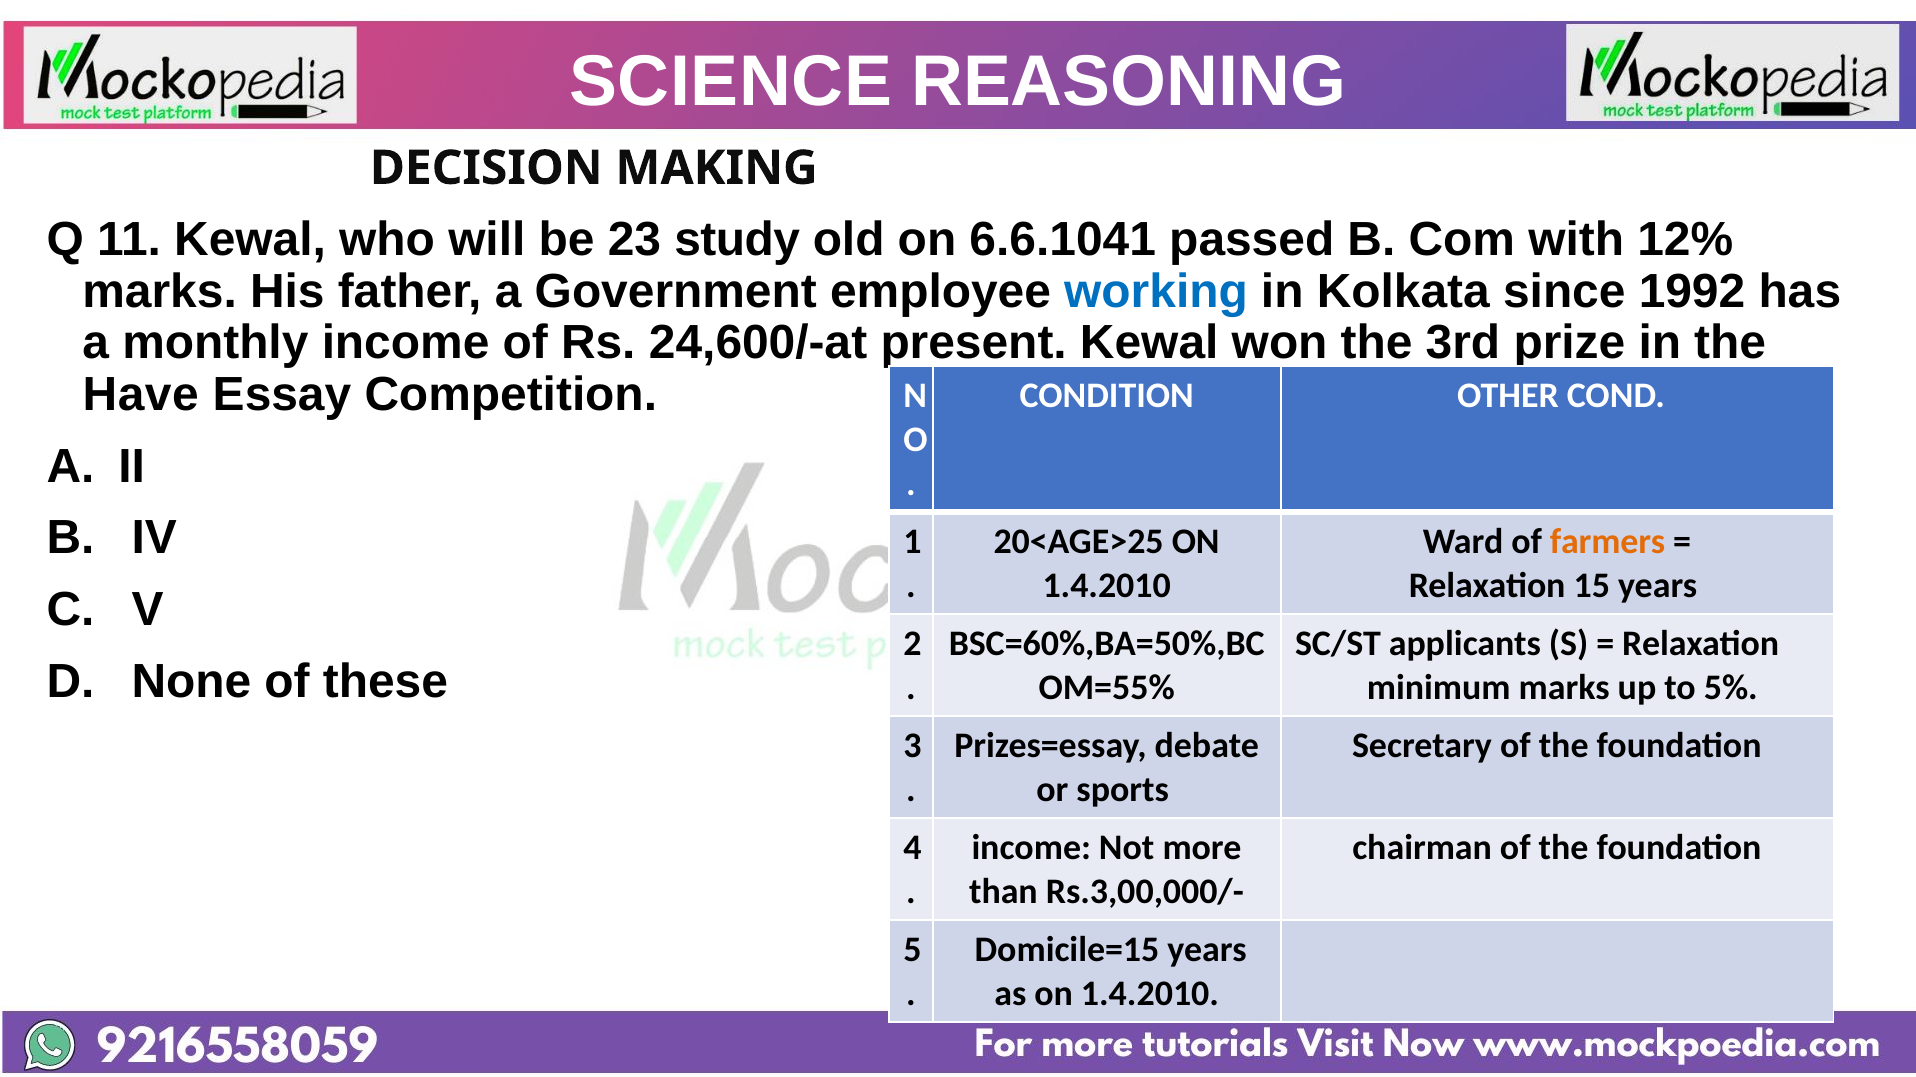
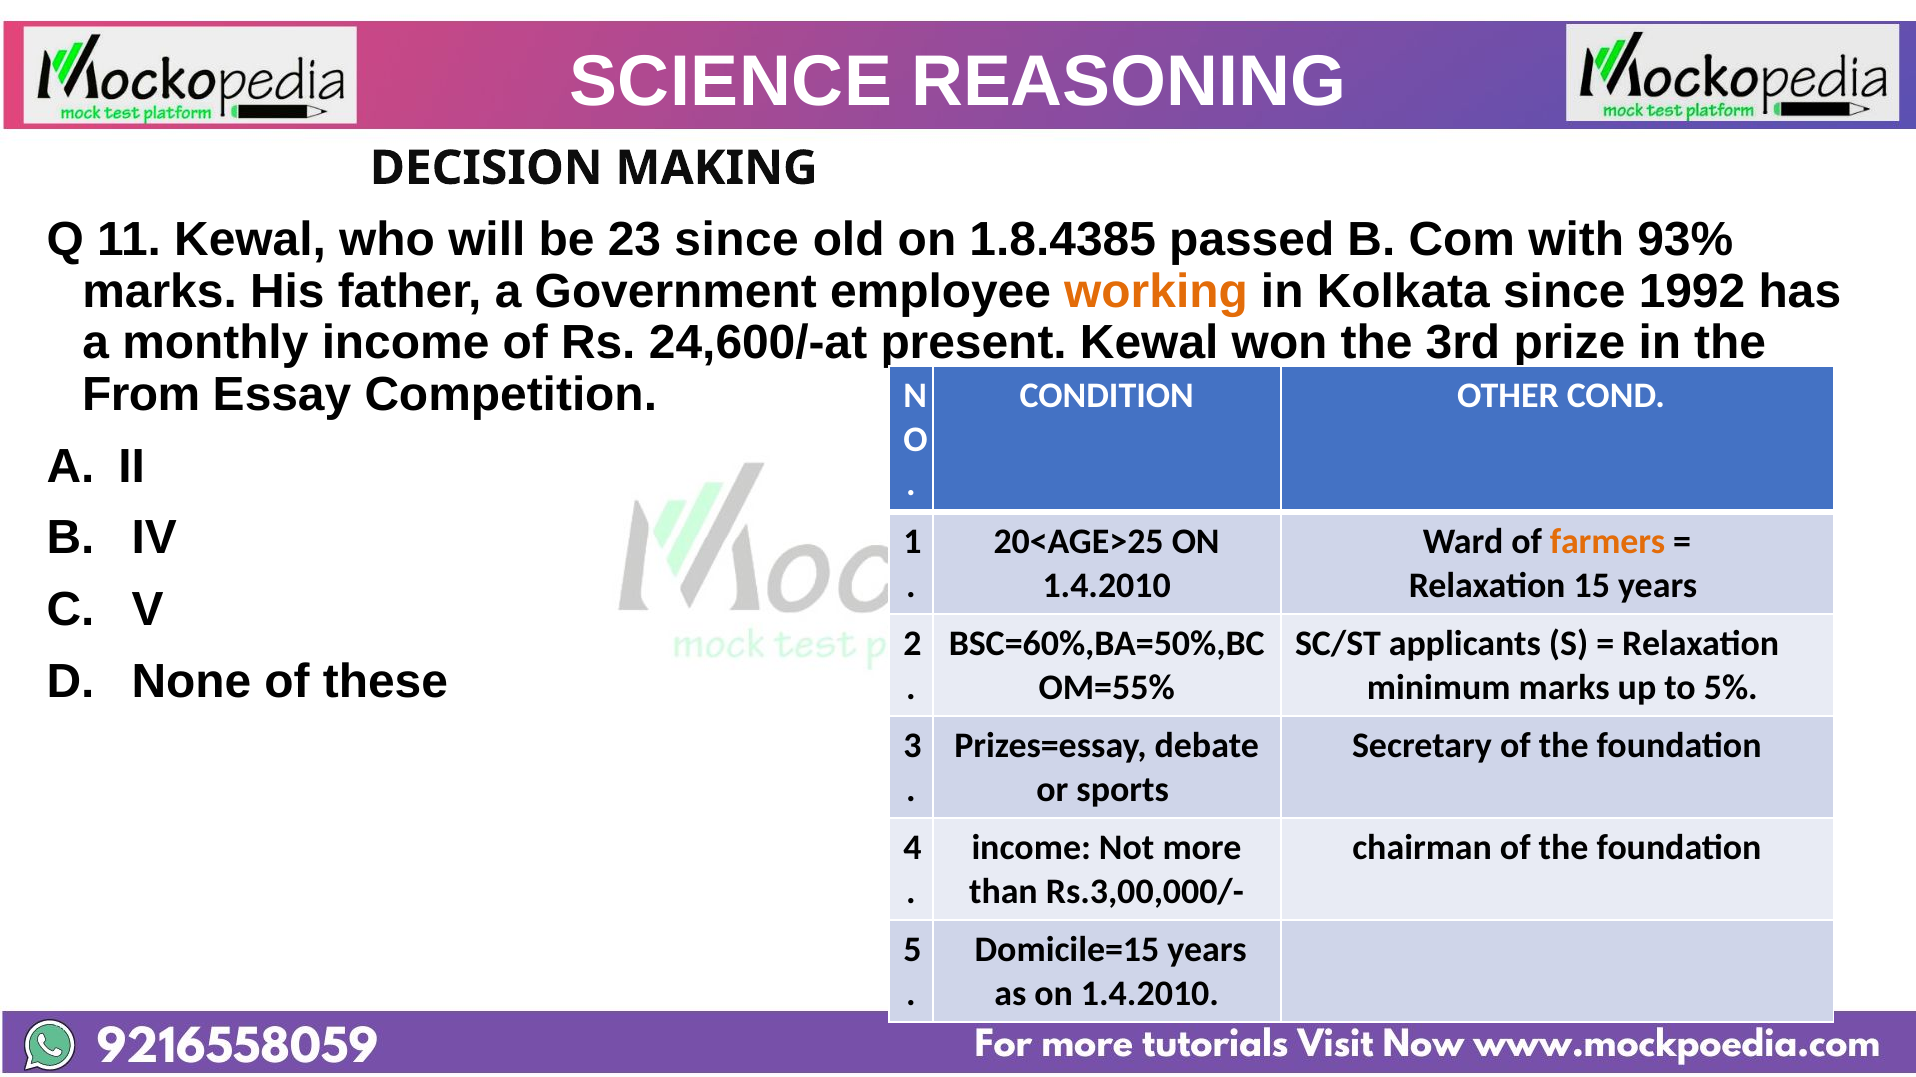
23 study: study -> since (737, 240)
6.6.1041: 6.6.1041 -> 1.8.4385 (1063, 240)
12%: 12% -> 93% (1685, 240)
working colour: blue -> orange (1156, 292)
Have: Have -> From (141, 395)
